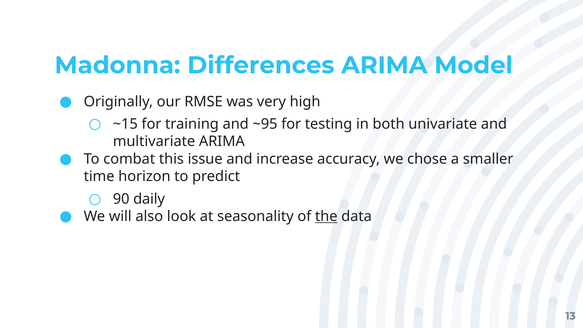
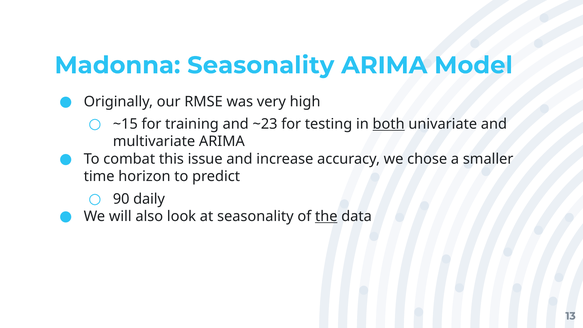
Madonna Differences: Differences -> Seasonality (261, 65)
~95: ~95 -> ~23 (265, 124)
both underline: none -> present (389, 124)
